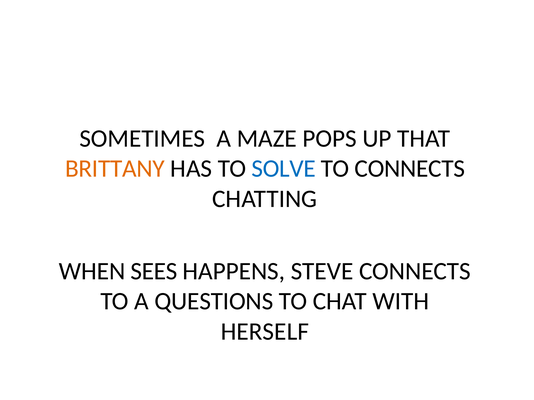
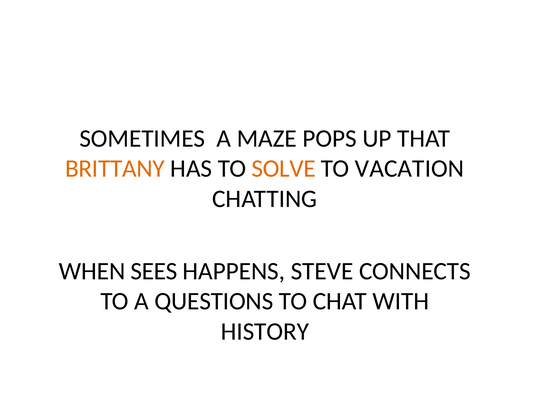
SOLVE colour: blue -> orange (284, 169)
TO CONNECTS: CONNECTS -> VACATION (410, 169)
HERSELF: HERSELF -> HISTORY (265, 332)
